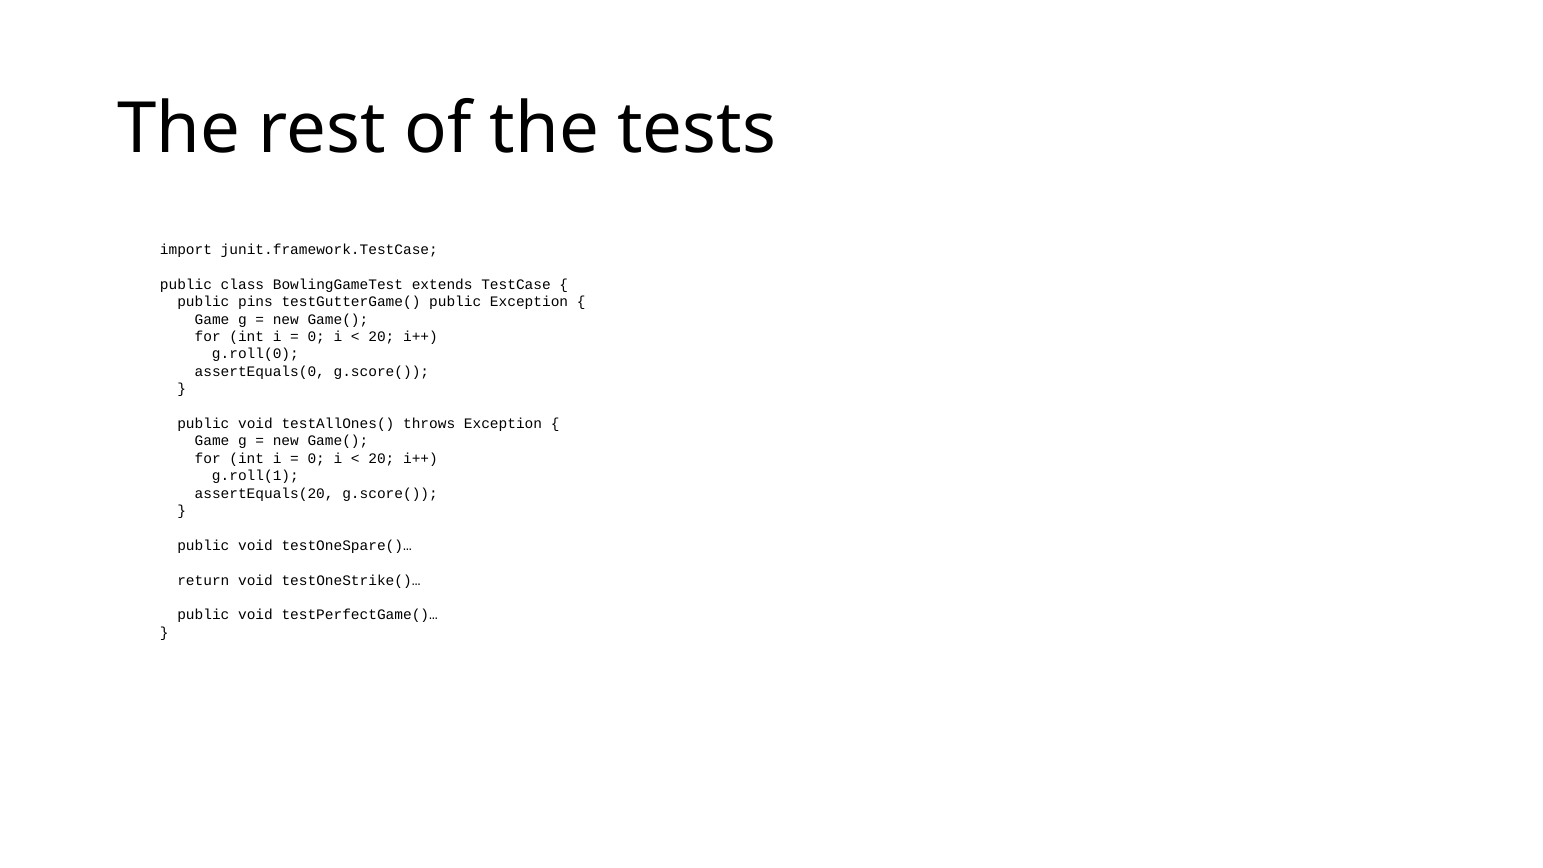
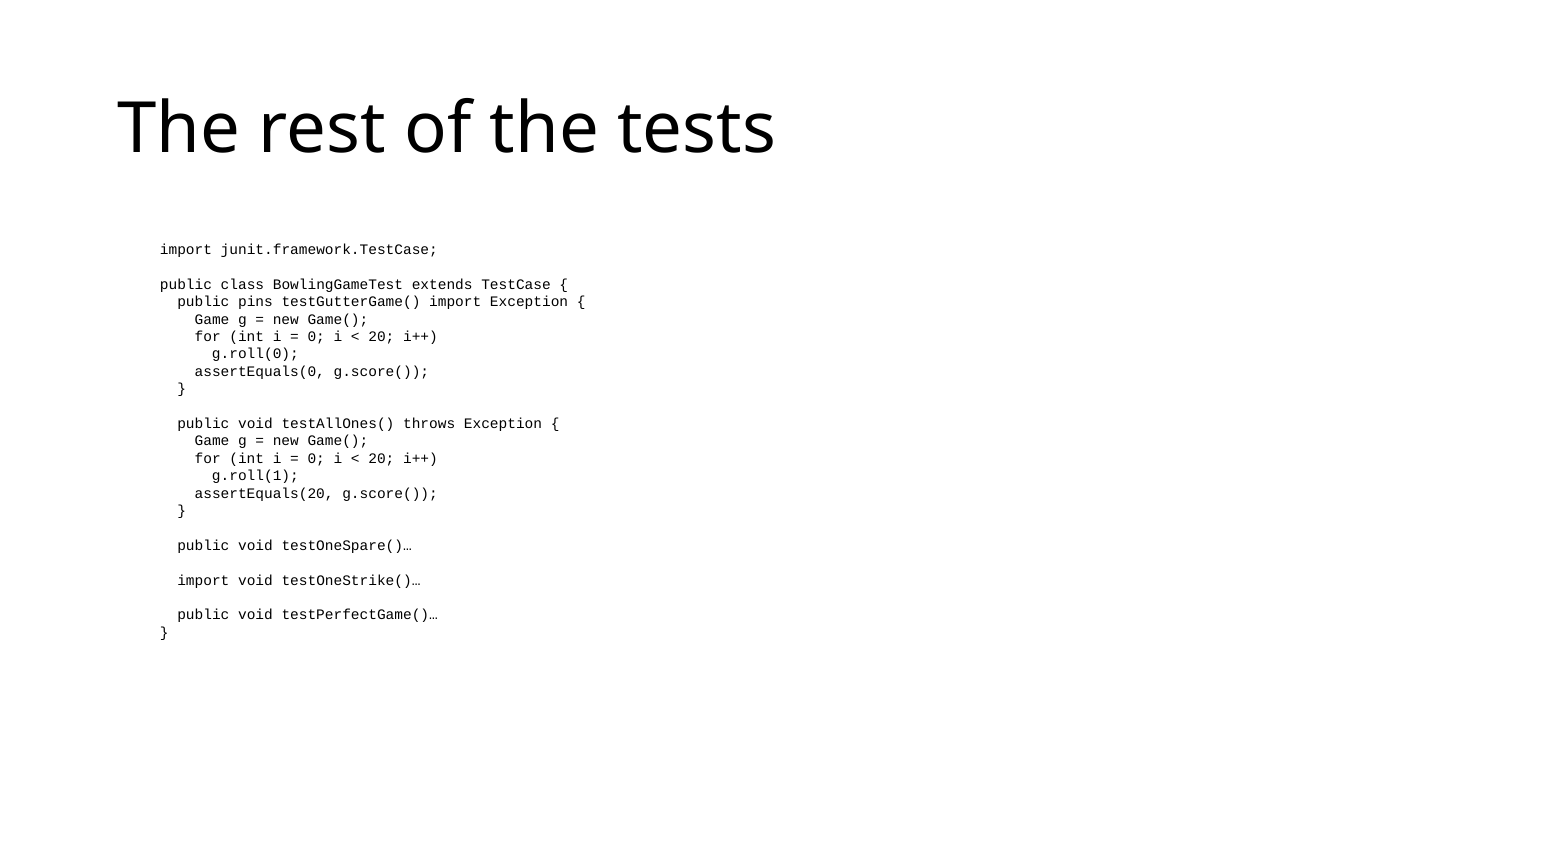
testGutterGame( public: public -> import (455, 302)
return: return -> import (203, 580)
